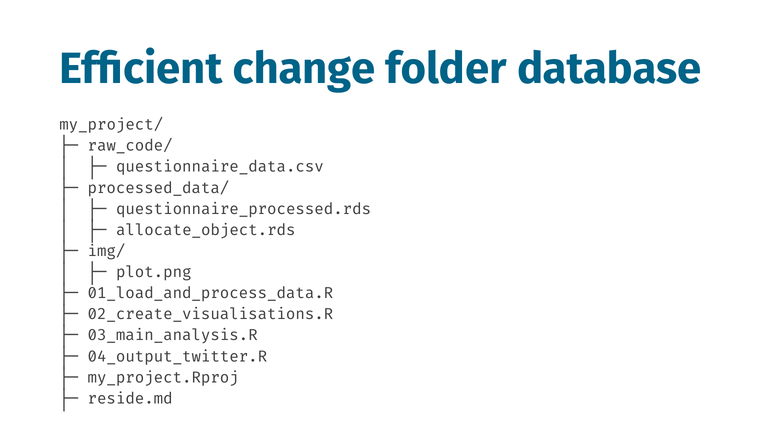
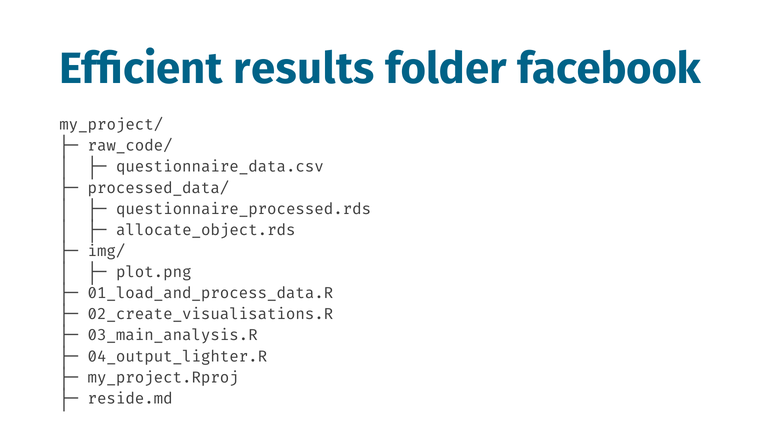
change: change -> results (304, 69)
database: database -> facebook (609, 69)
04_output_twitter.R: 04_output_twitter.R -> 04_output_lighter.R (177, 356)
